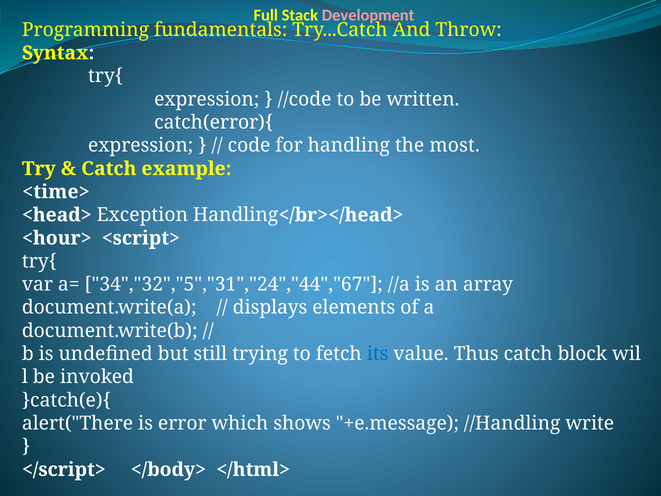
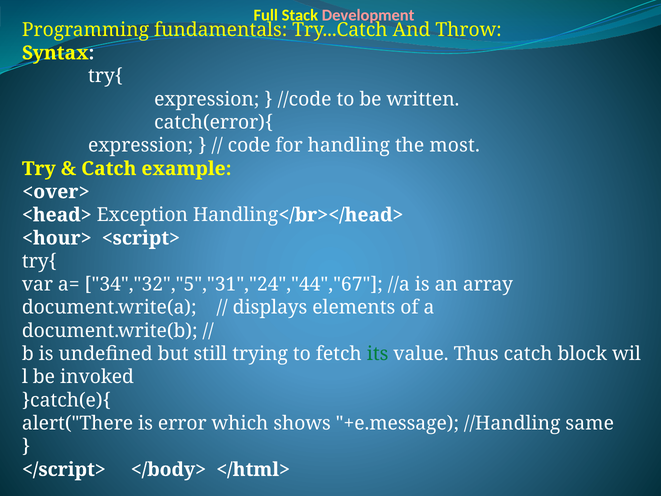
<time>: <time> -> <over> (56, 192)
its colour: blue -> green (378, 354)
write: write -> same (590, 423)
